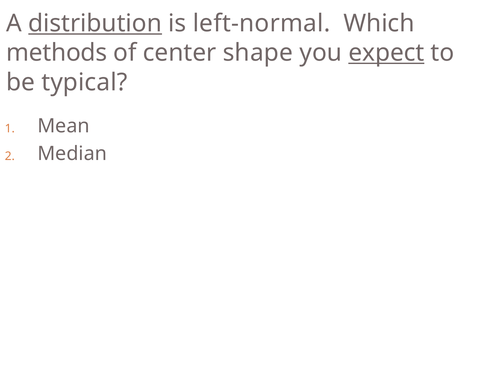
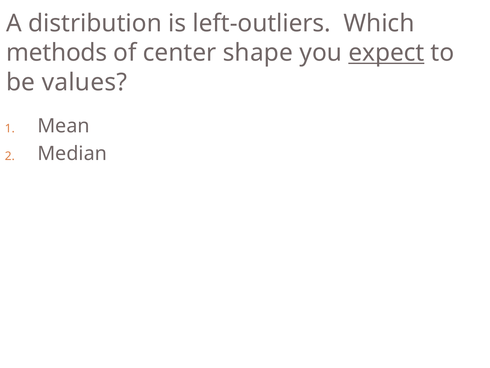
distribution underline: present -> none (95, 23)
left-normal: left-normal -> left-outliers (262, 23)
typical: typical -> values (84, 82)
